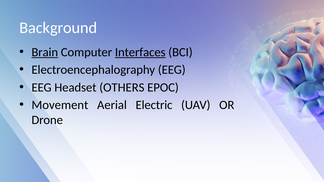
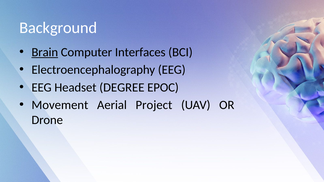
Interfaces underline: present -> none (140, 52)
OTHERS: OTHERS -> DEGREE (122, 87)
Electric: Electric -> Project (154, 105)
